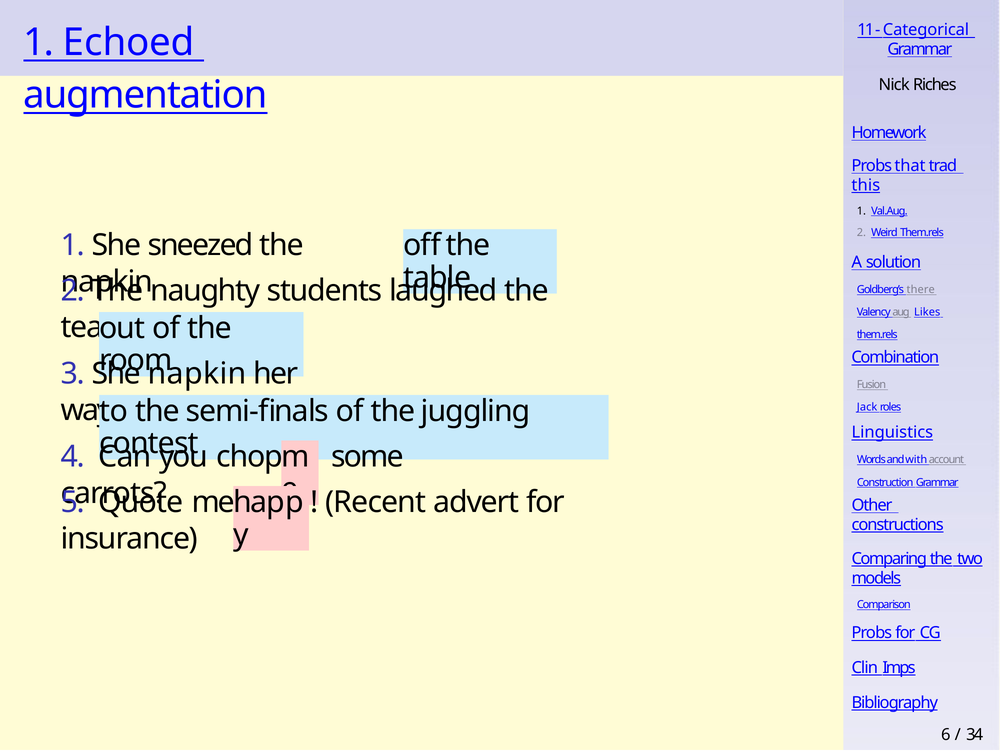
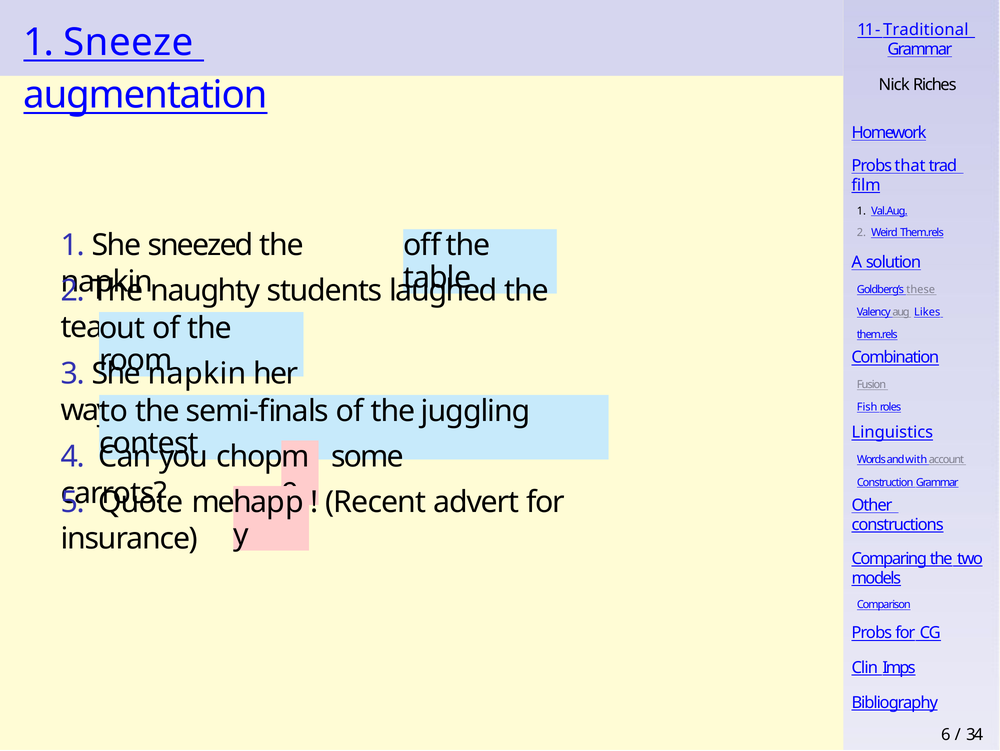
Categorical: Categorical -> Traditional (926, 30)
Echoed: Echoed -> Sneeze (129, 43)
this: this -> film (866, 185)
there: there -> these (921, 289)
Jack: Jack -> Fish (867, 407)
